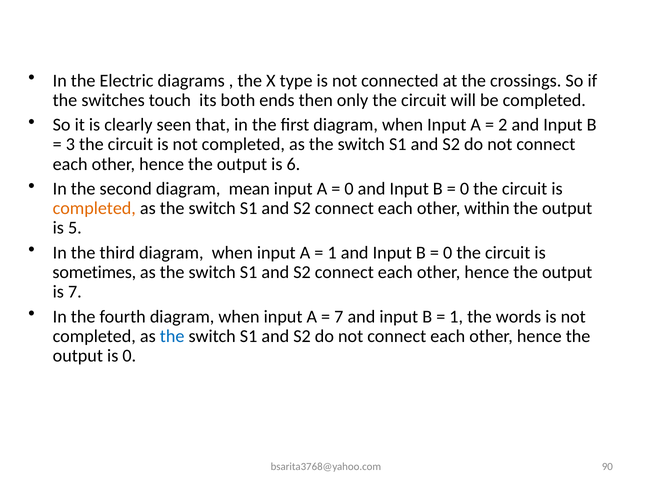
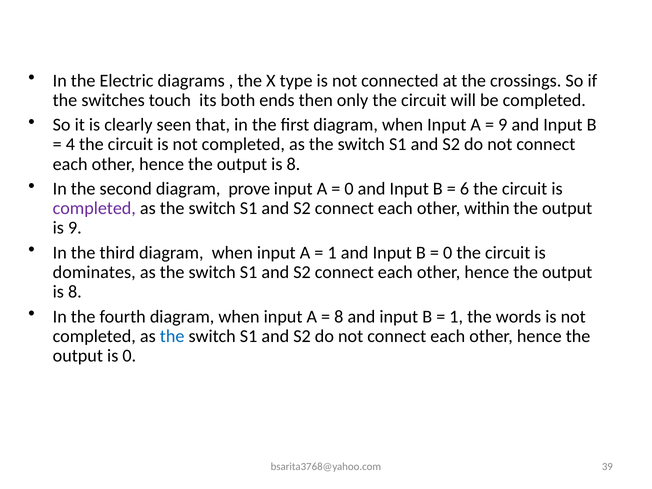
2: 2 -> 9 (503, 125)
3: 3 -> 4 (70, 144)
6: 6 -> 8 (293, 164)
mean: mean -> prove (249, 189)
0: 0 -> 6 (465, 189)
completed colour: orange -> purple (94, 208)
is 5: 5 -> 9 (75, 228)
sometimes: sometimes -> dominates (94, 272)
7: 7 -> 8 (75, 292)
7: 7 -> 8 (339, 317)
90: 90 -> 39 (607, 467)
